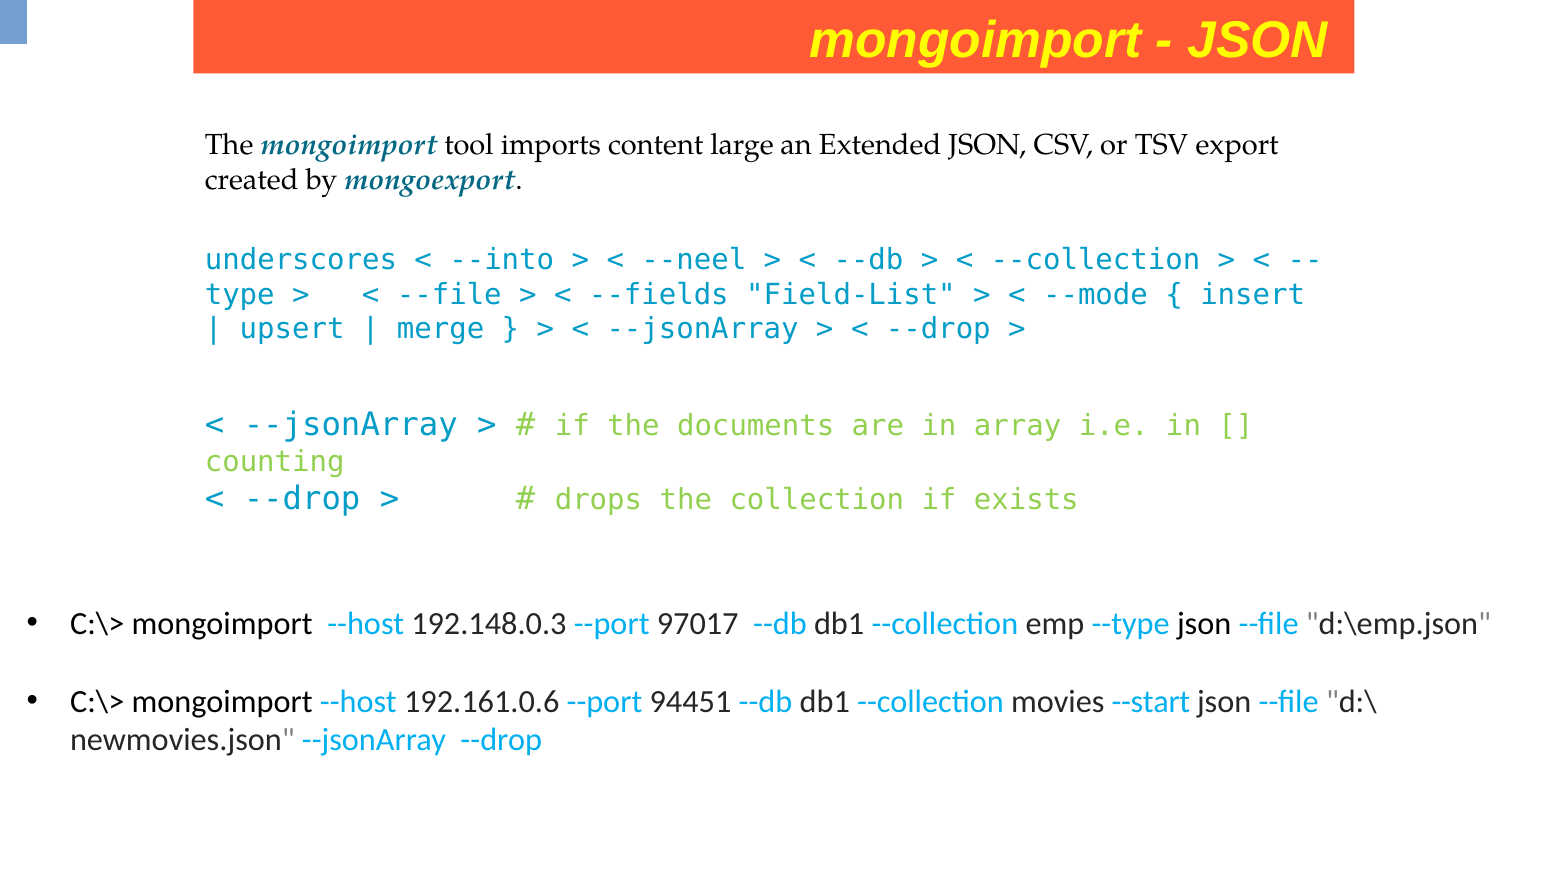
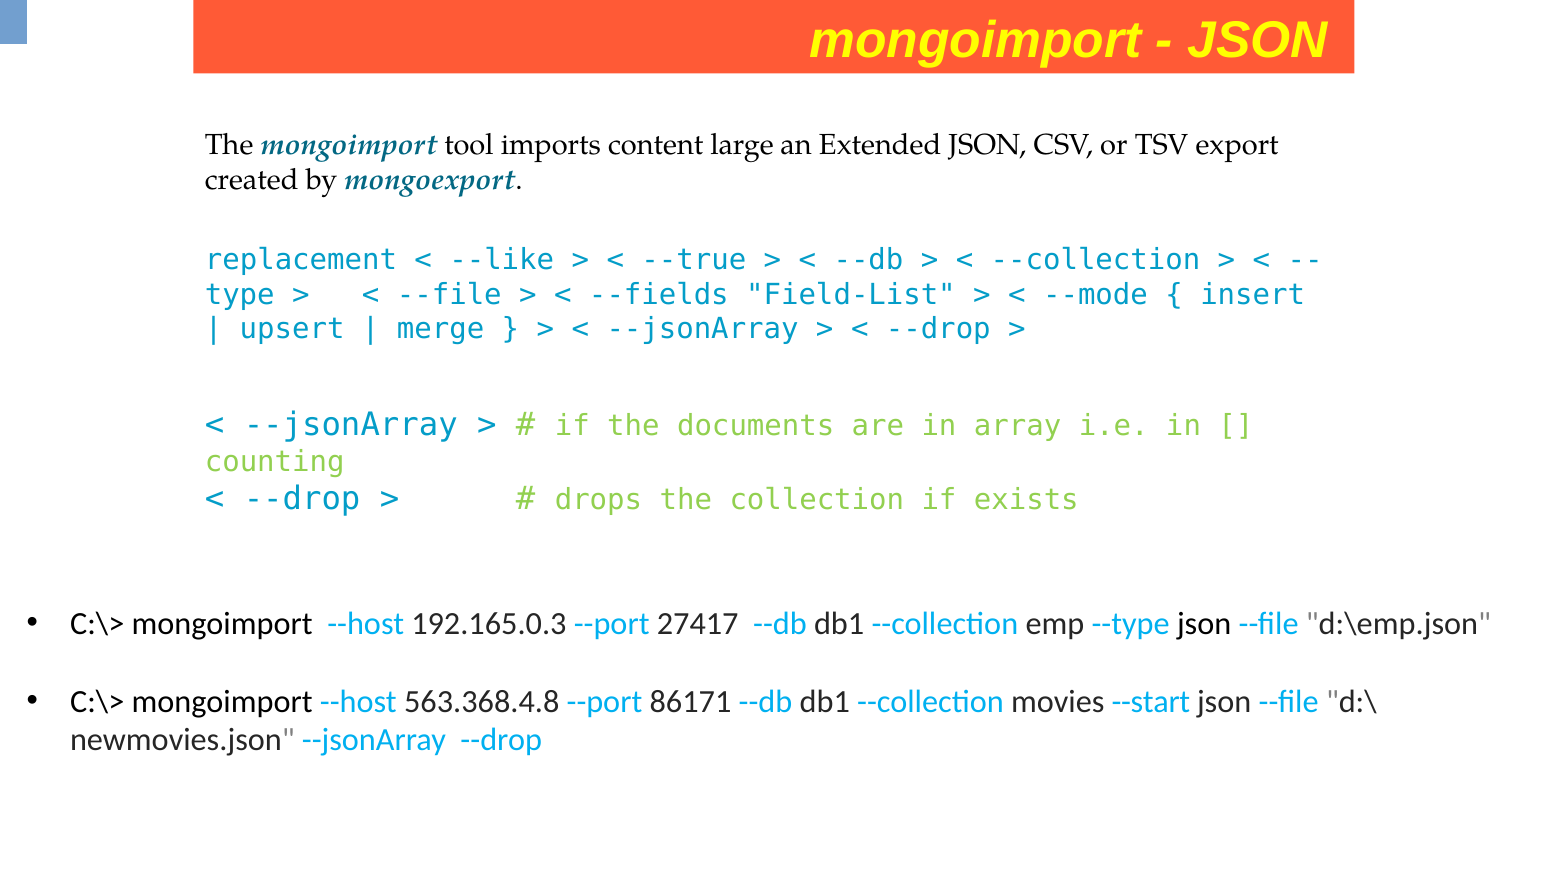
underscores: underscores -> replacement (301, 260)
--into: --into -> --like (502, 260)
--neel: --neel -> --true (694, 260)
192.148.0.3: 192.148.0.3 -> 192.165.0.3 (489, 624)
97017: 97017 -> 27417 (698, 624)
192.161.0.6: 192.161.0.6 -> 563.368.4.8 (482, 701)
94451: 94451 -> 86171 (691, 701)
